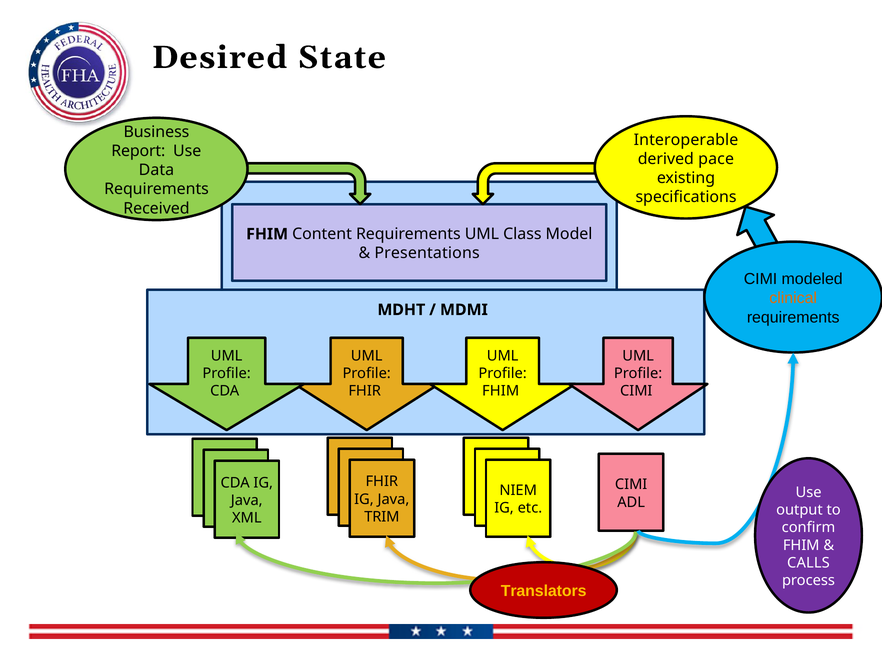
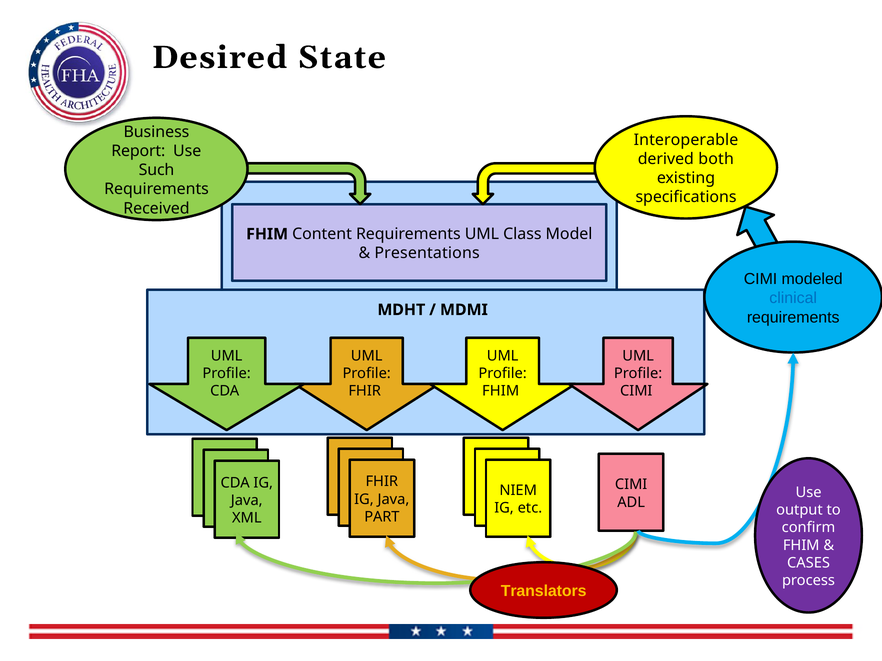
pace: pace -> both (716, 159)
Data: Data -> Such (157, 170)
clinical colour: orange -> blue (793, 298)
TRIM: TRIM -> PART (382, 517)
CALLS: CALLS -> CASES (809, 563)
